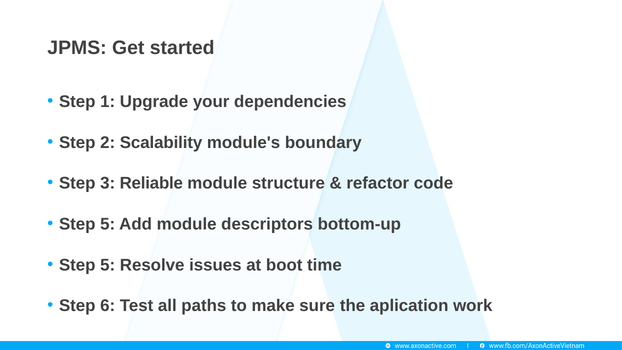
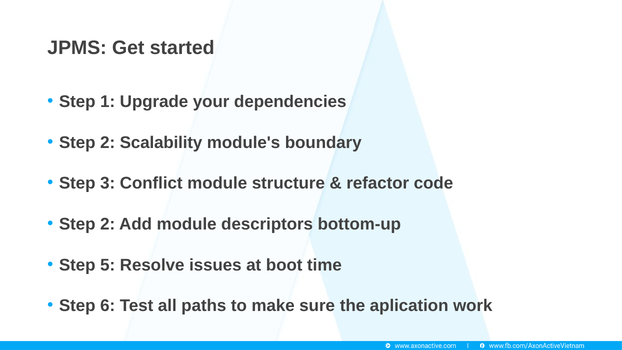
Reliable: Reliable -> Conflict (151, 183)
5: 5 -> 2 (108, 224)
